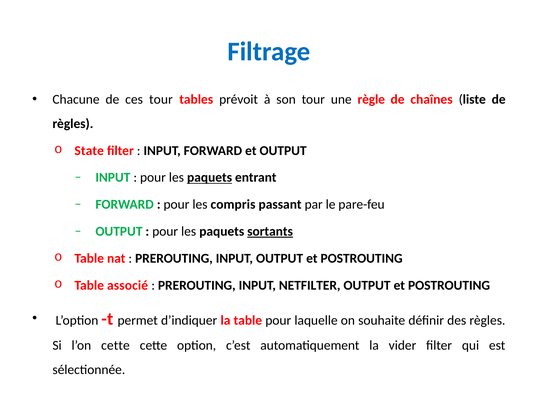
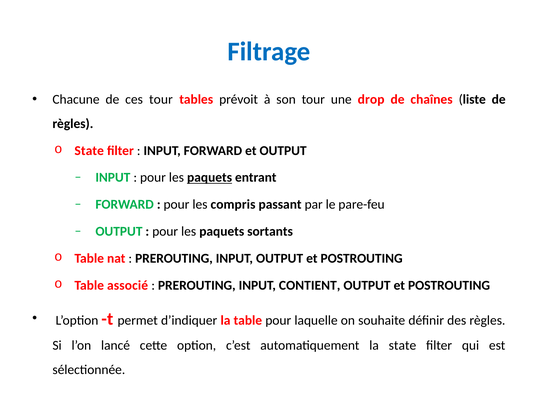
règle: règle -> drop (371, 99)
sortants underline: present -> none (270, 231)
NETFILTER: NETFILTER -> CONTIENT (310, 285)
l’on cette: cette -> lancé (116, 345)
la vider: vider -> state (402, 345)
